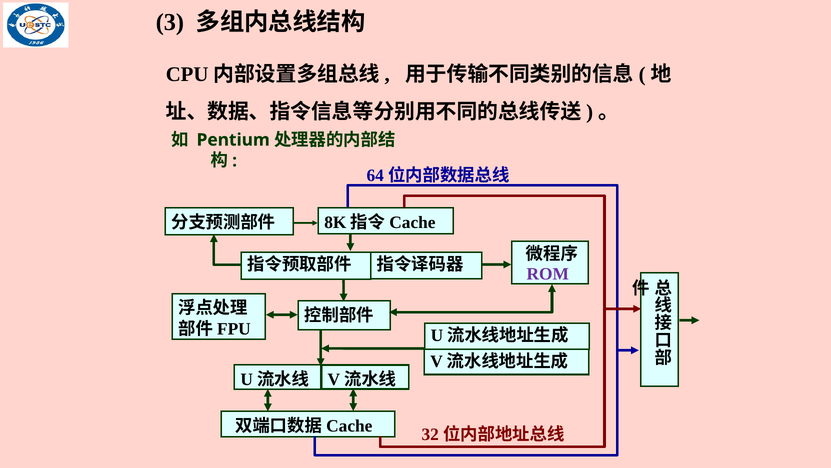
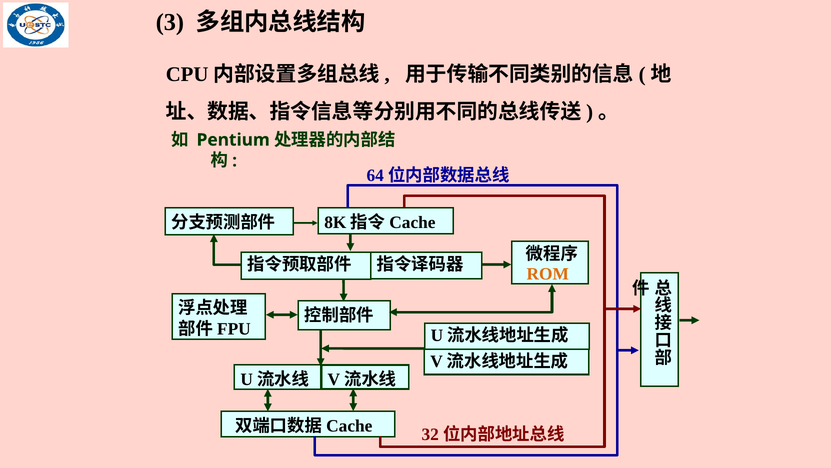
ROM colour: purple -> orange (548, 274)
